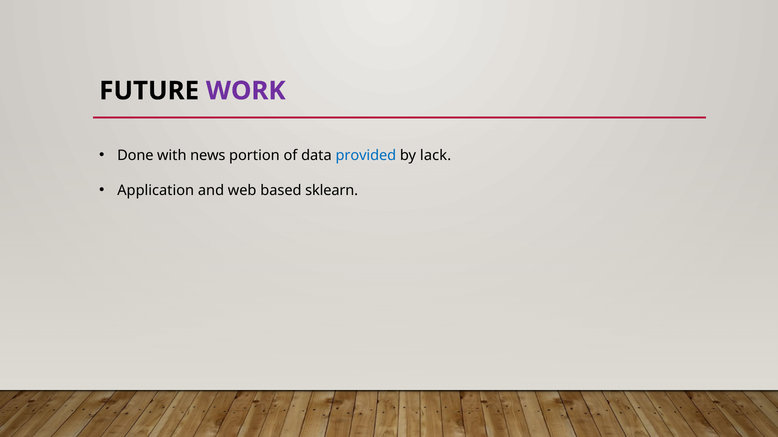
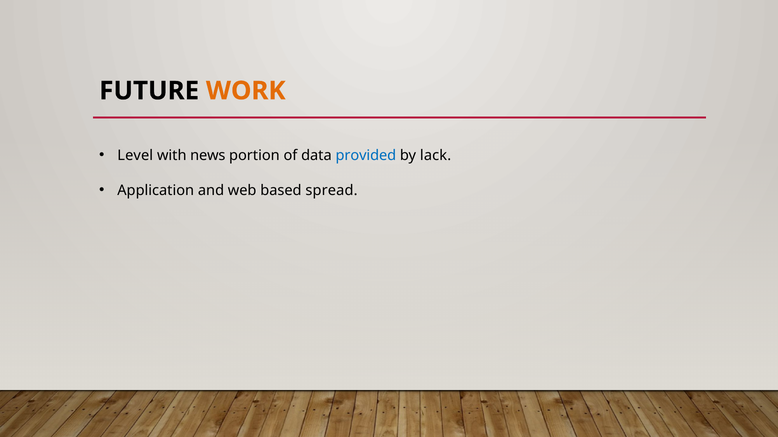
WORK colour: purple -> orange (246, 91)
Done: Done -> Level (135, 156)
sklearn: sklearn -> spread (332, 191)
